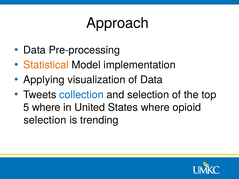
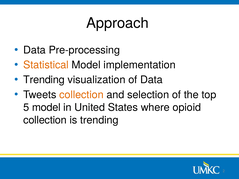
Applying: Applying -> Trending (44, 80)
collection colour: blue -> orange (81, 95)
5 where: where -> model (46, 108)
selection: selection -> collection (45, 120)
